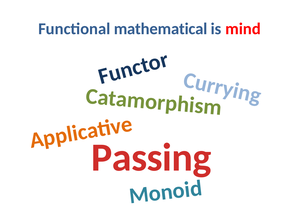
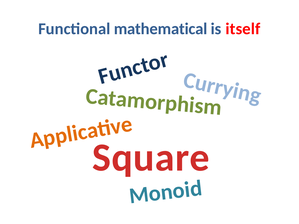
mind: mind -> itself (243, 29)
Passing: Passing -> Square (151, 158)
